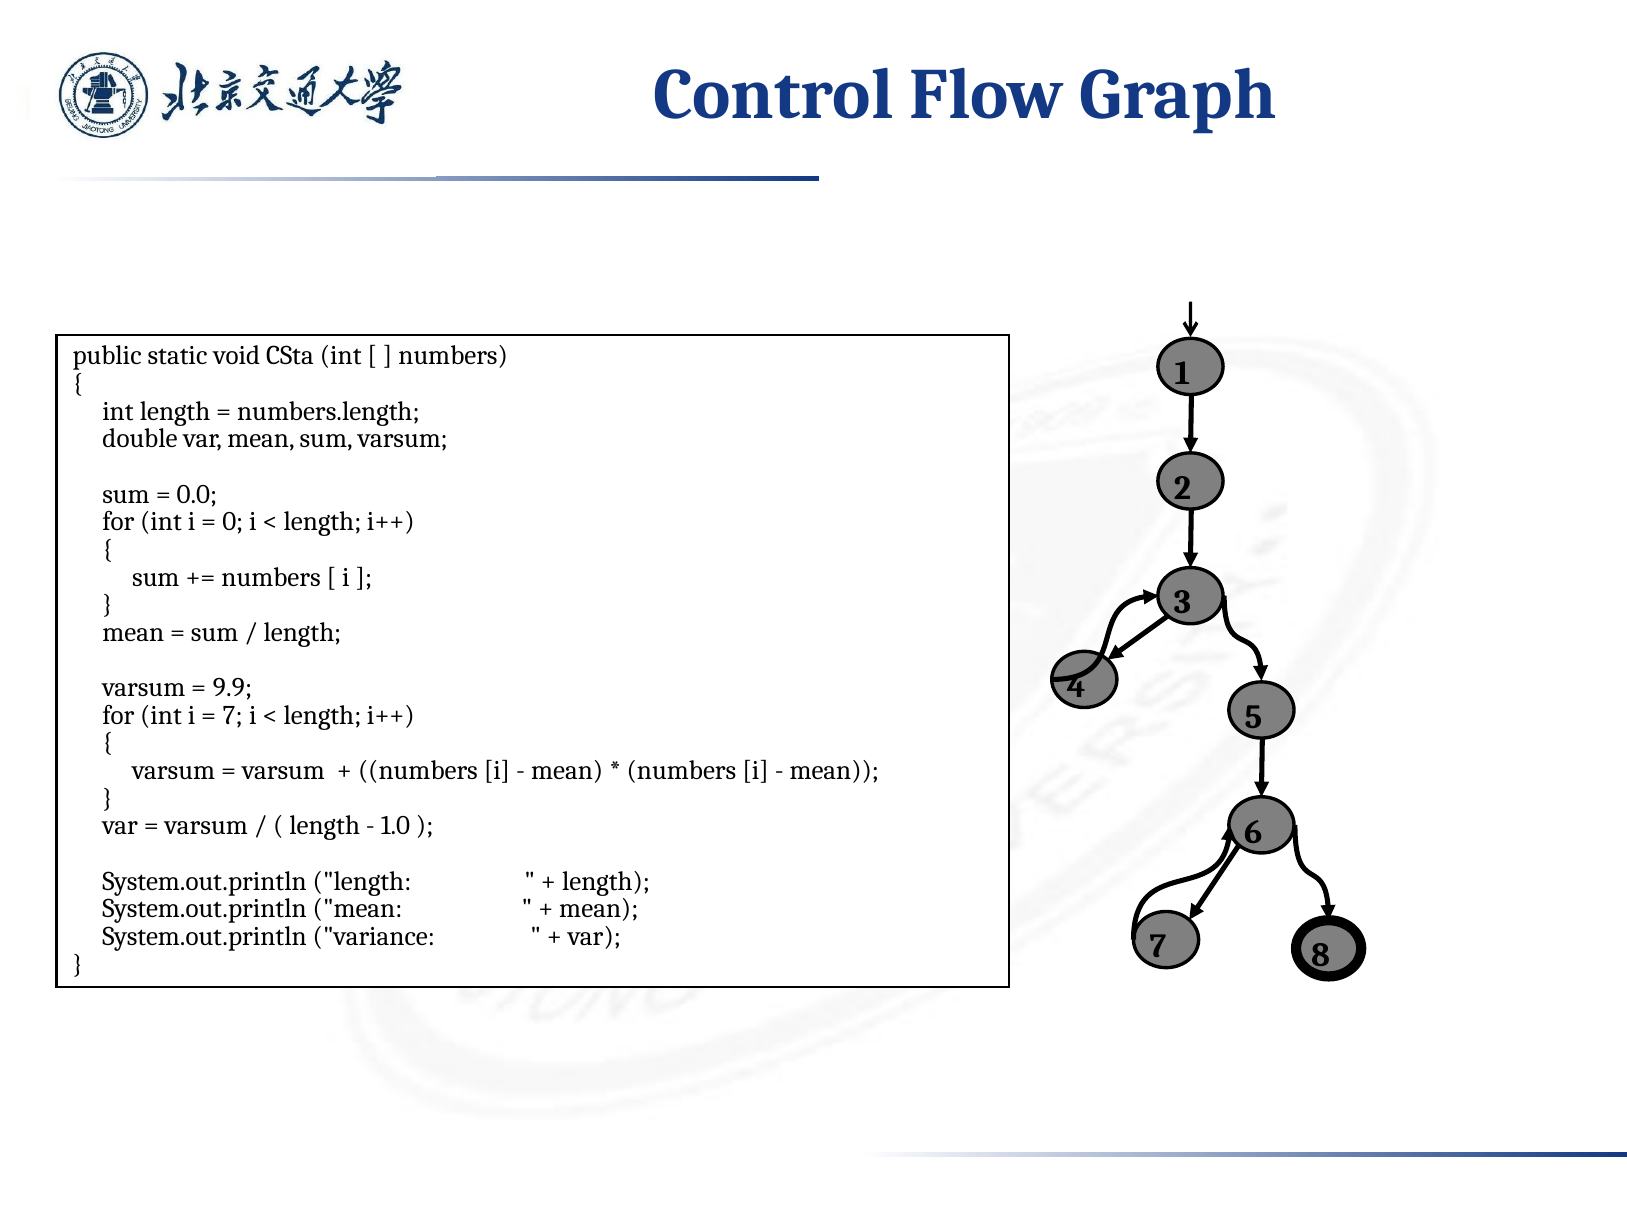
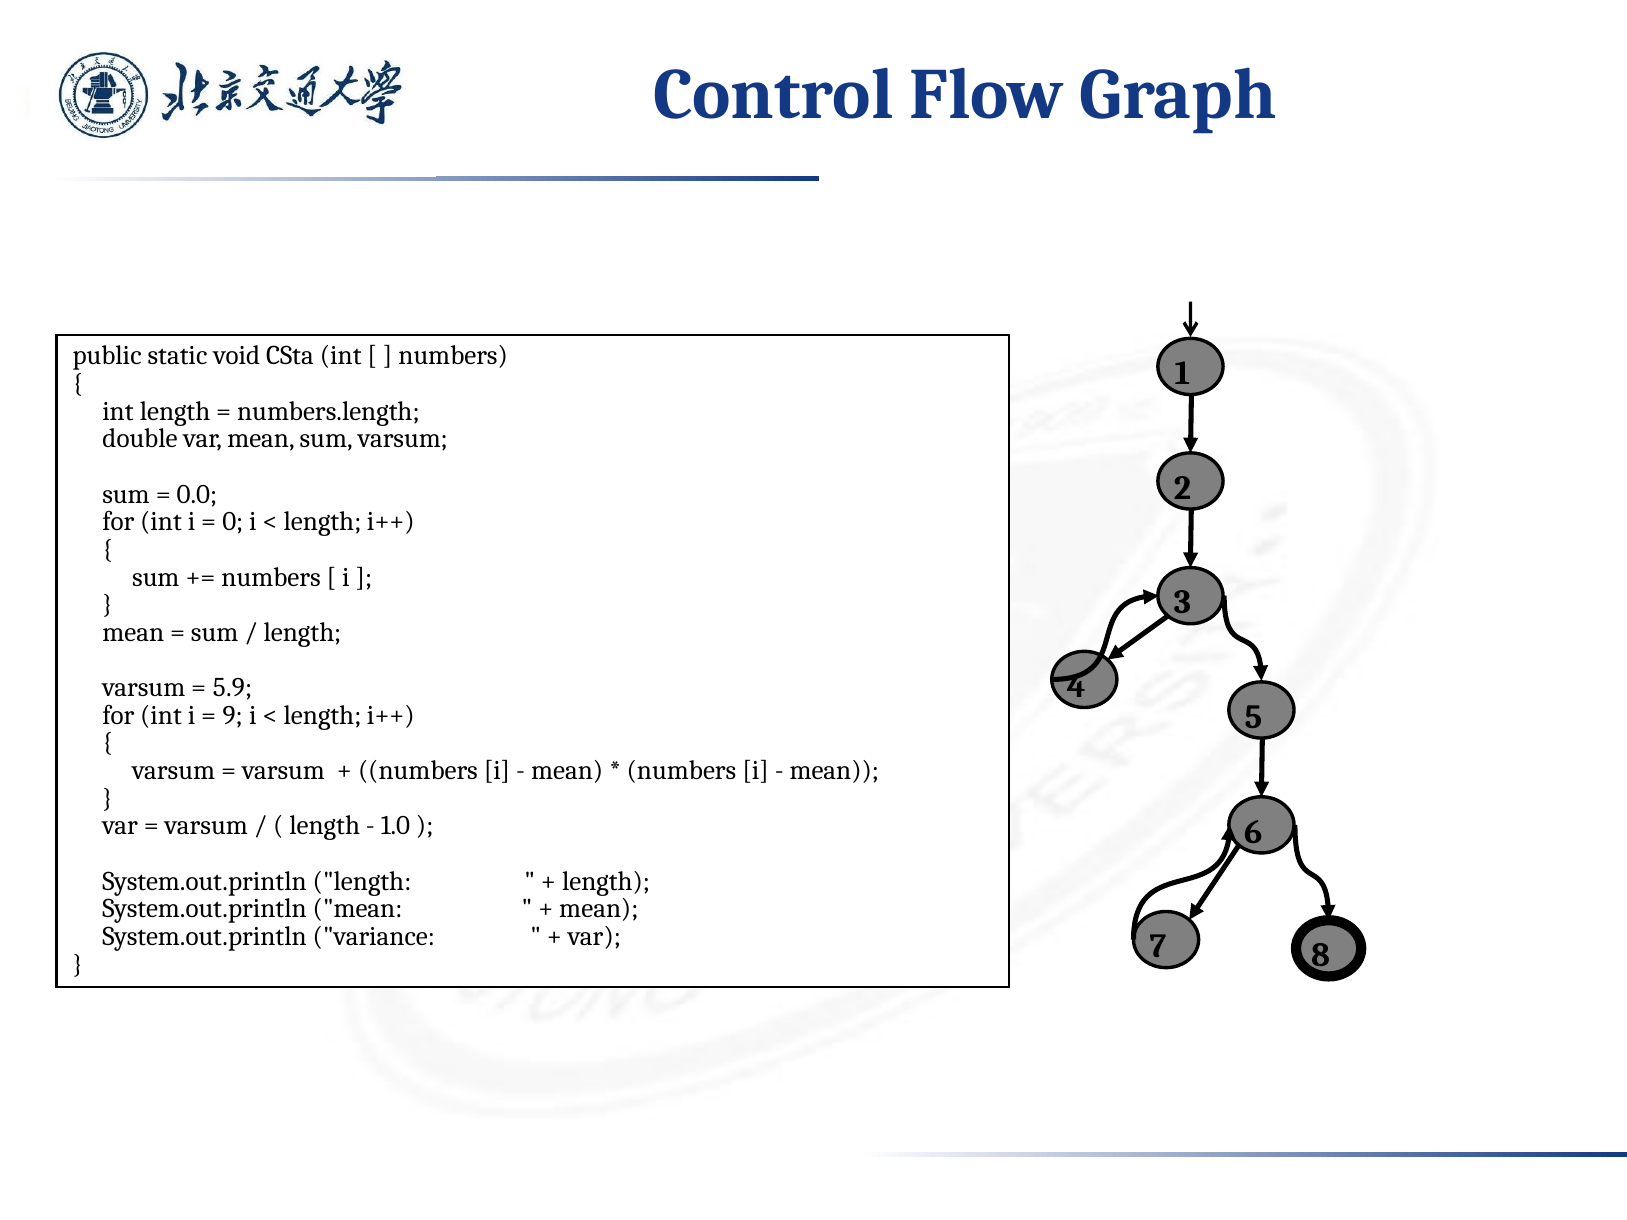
9.9: 9.9 -> 5.9 (233, 688)
7: 7 -> 9 (233, 716)
